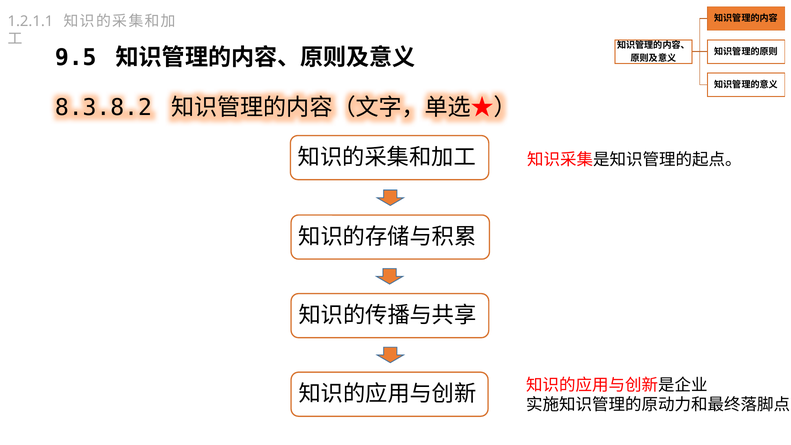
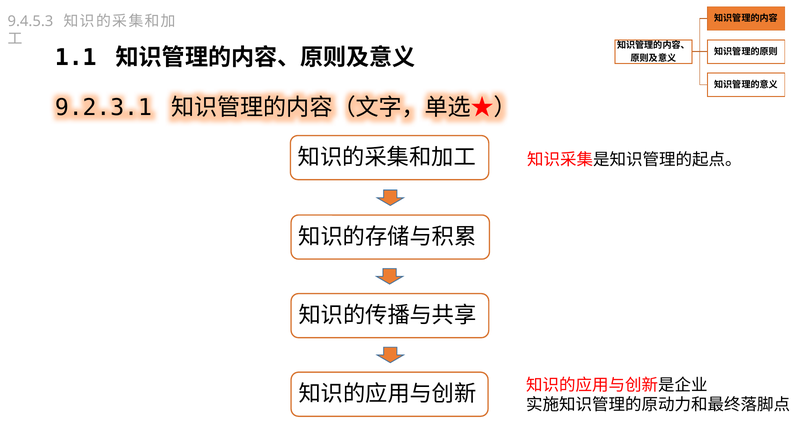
1.2.1.1: 1.2.1.1 -> 9.4.5.3 (30, 21)
9.5: 9.5 -> 1.1 (76, 58)
8.3.8.2: 8.3.8.2 -> 9.2.3.1 (103, 108)
